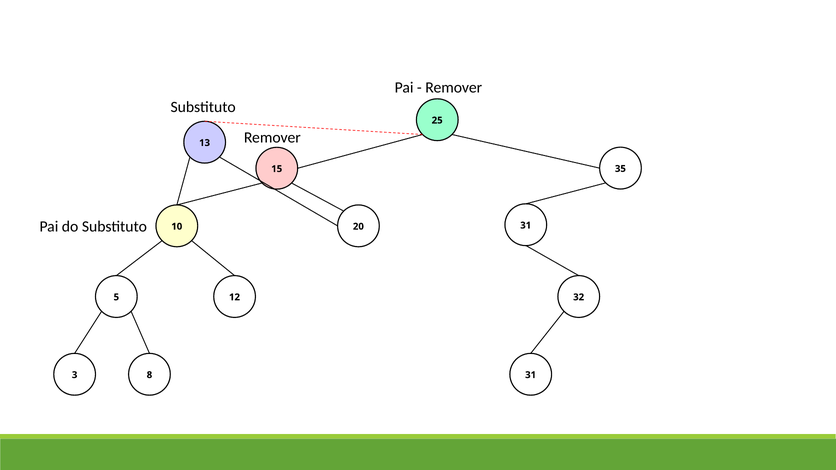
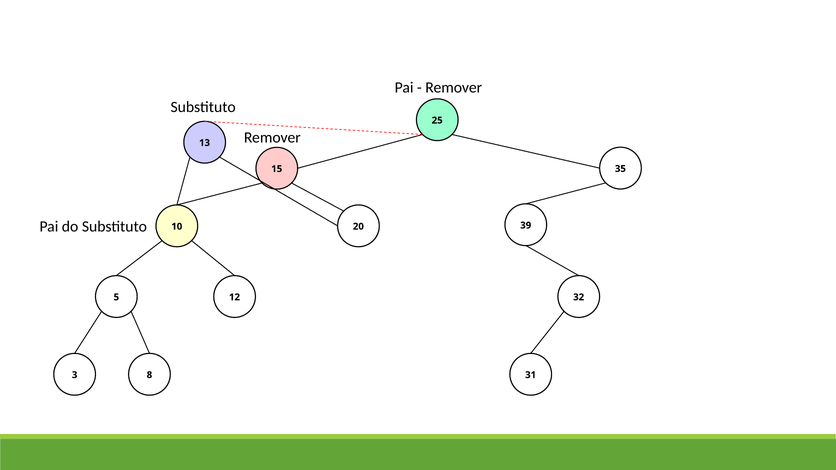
20 31: 31 -> 39 (526, 225)
